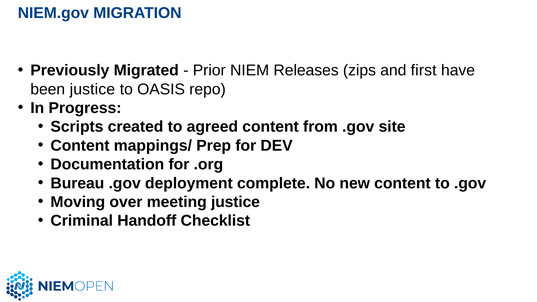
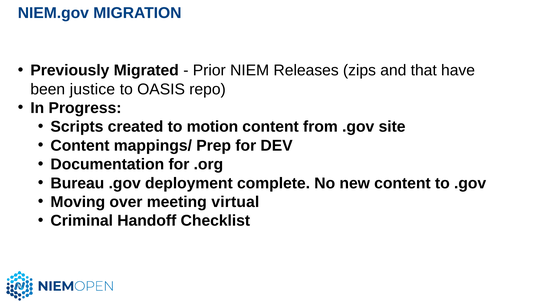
first: first -> that (424, 70)
agreed: agreed -> motion (212, 127)
meeting justice: justice -> virtual (235, 202)
